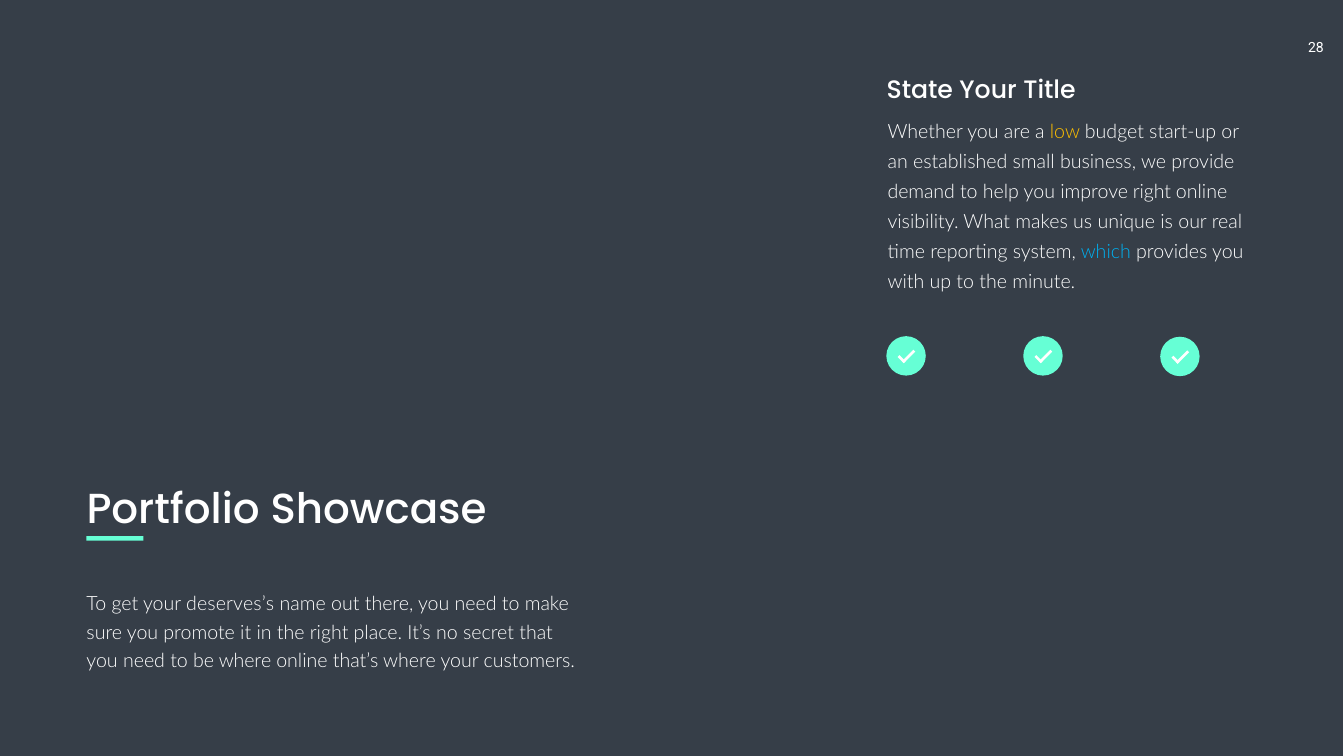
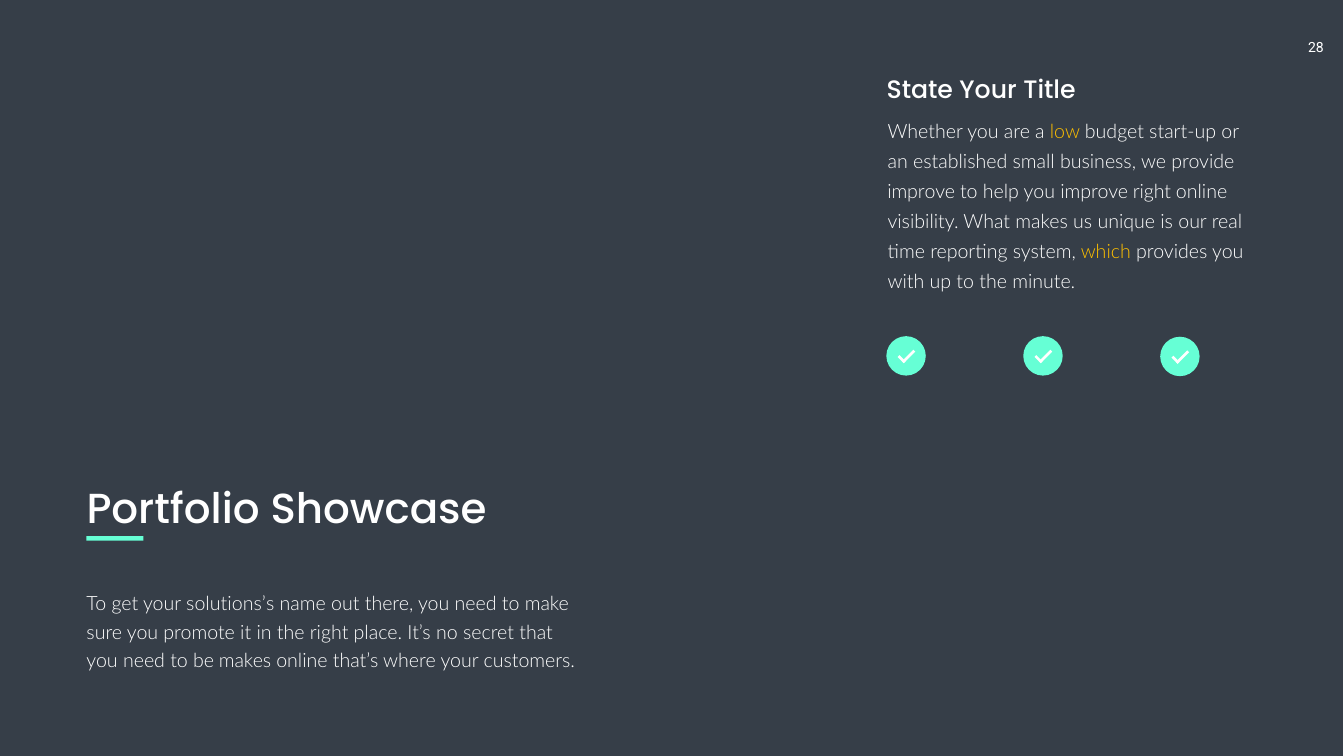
demand: demand -> improve (921, 192)
which colour: light blue -> yellow (1106, 252)
deserves’s: deserves’s -> solutions’s (230, 604)
be where: where -> makes (245, 661)
